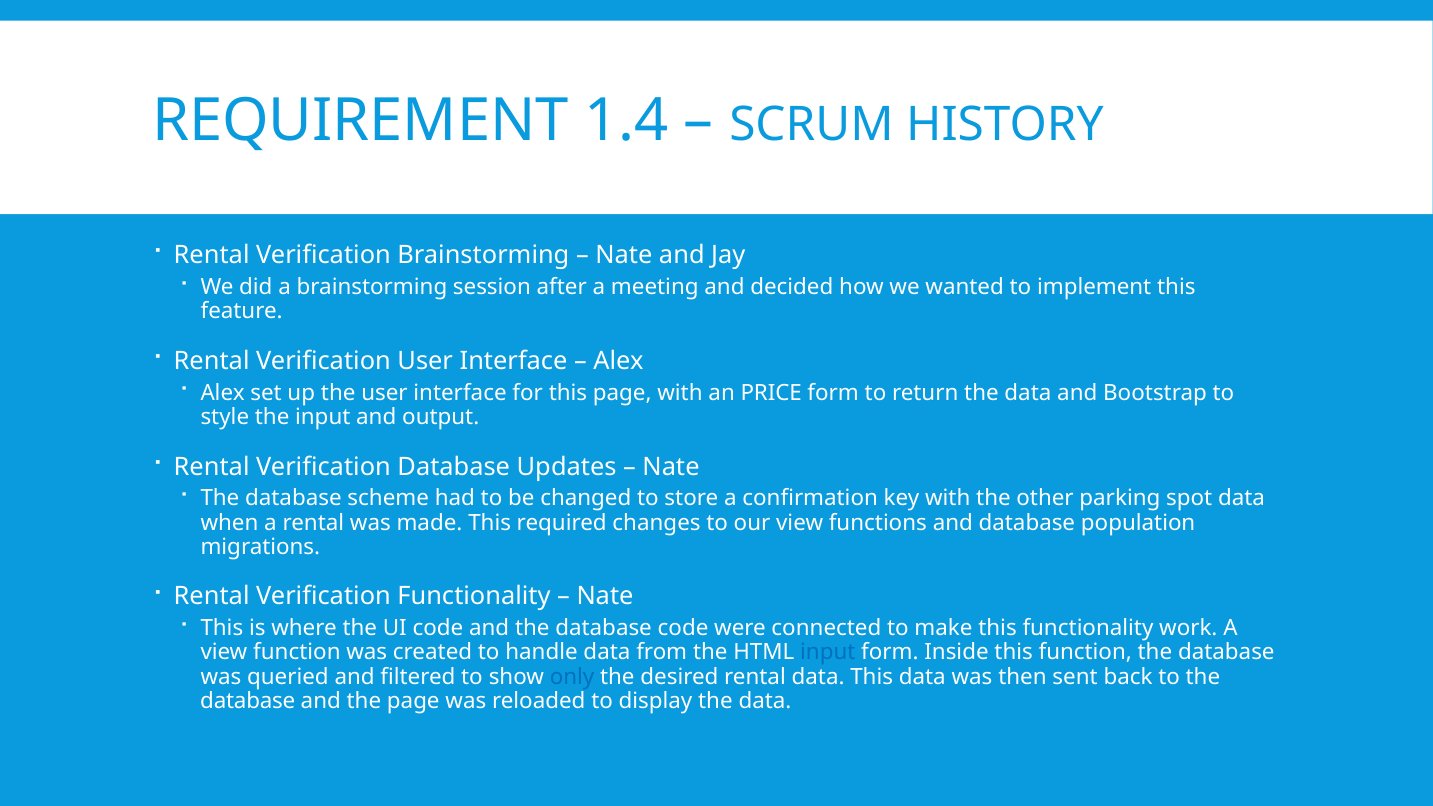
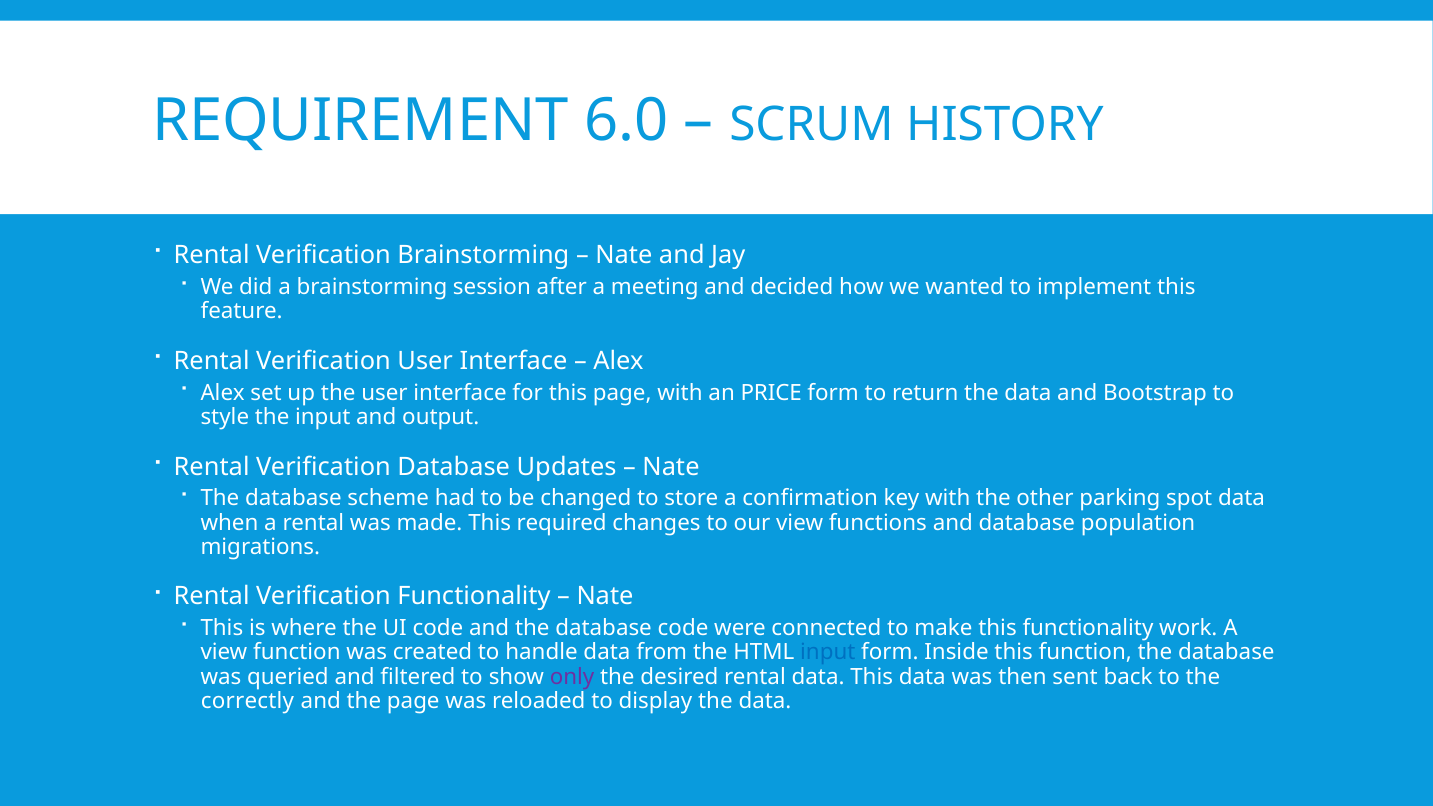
1.4: 1.4 -> 6.0 (626, 121)
only colour: blue -> purple (572, 677)
database: database -> correctly (248, 701)
